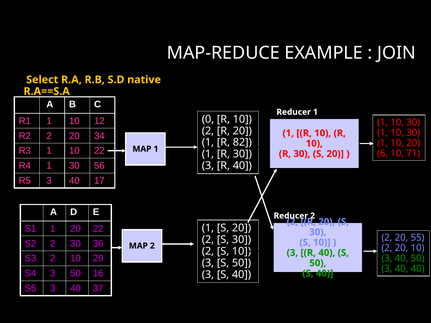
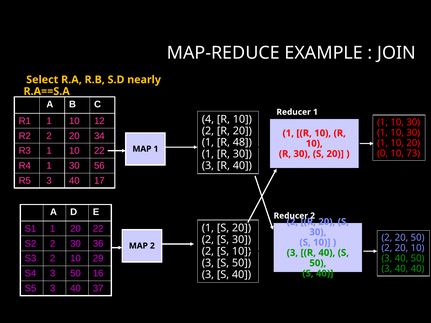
native: native -> nearly (144, 80)
0: 0 -> 4 (208, 119)
82: 82 -> 48 (242, 143)
6: 6 -> 0 (383, 153)
71: 71 -> 73 (413, 153)
20 55: 55 -> 50 (418, 238)
